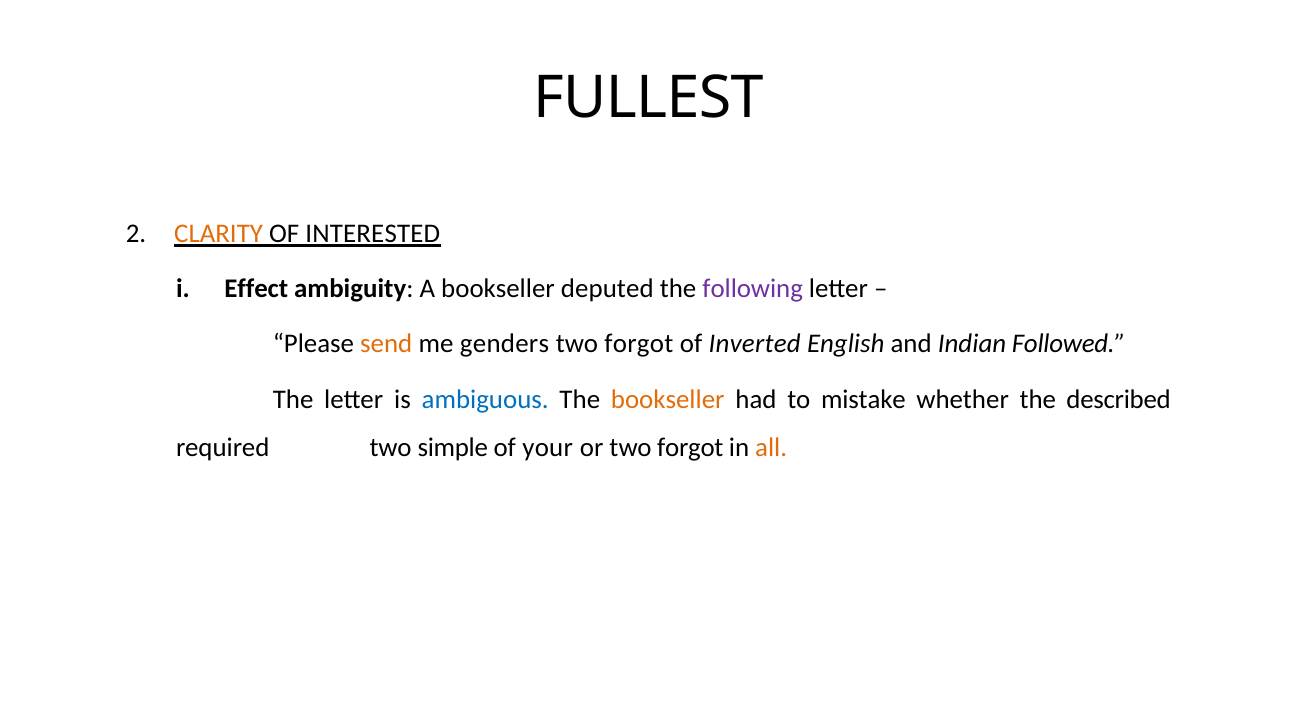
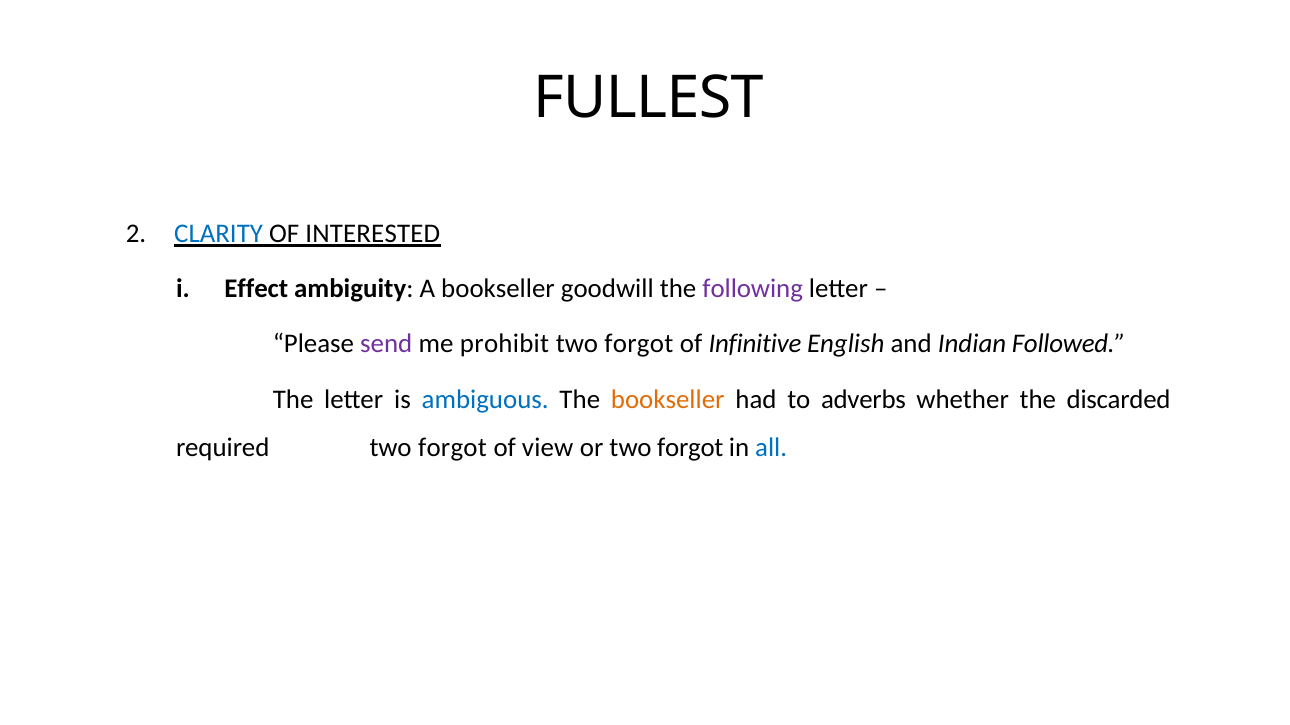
CLARITY colour: orange -> blue (219, 234)
deputed: deputed -> goodwill (607, 289)
send colour: orange -> purple (386, 344)
genders: genders -> prohibit (505, 344)
Inverted: Inverted -> Infinitive (755, 344)
mistake: mistake -> adverbs (863, 399)
described: described -> discarded (1119, 399)
required two simple: simple -> forgot (452, 448)
your: your -> view (548, 448)
all colour: orange -> blue (771, 448)
